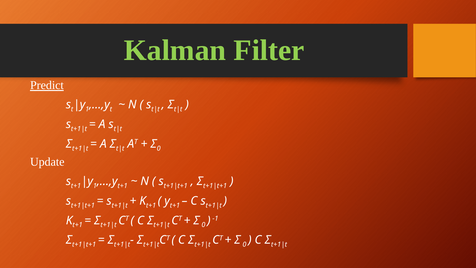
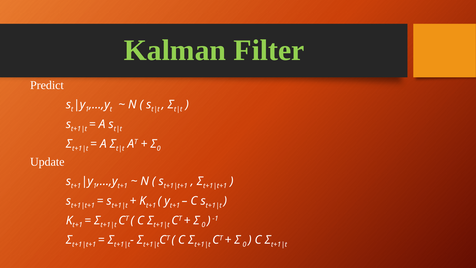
Predict underline: present -> none (47, 85)
